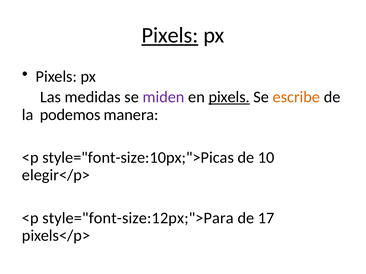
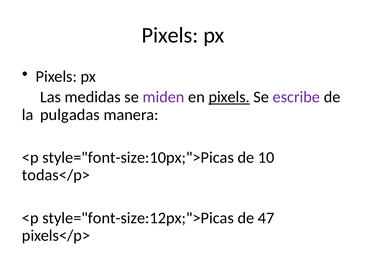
Pixels underline: present -> none (170, 35)
escribe colour: orange -> purple (296, 97)
podemos: podemos -> pulgadas (70, 115)
elegir</p>: elegir</p> -> todas</p> (56, 175)
style="font-size:12px;">Para: style="font-size:12px;">Para -> style="font-size:12px;">Picas (138, 218)
17: 17 -> 47 (266, 218)
